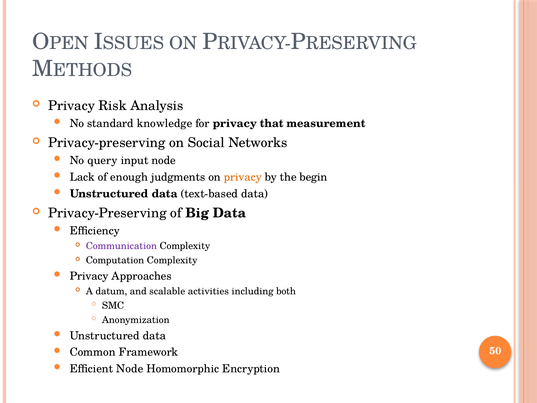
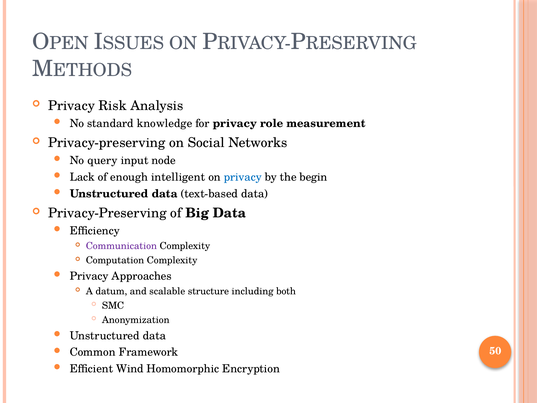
that: that -> role (272, 123)
judgments: judgments -> intelligent (178, 177)
privacy colour: orange -> blue (243, 177)
activities: activities -> structure (208, 291)
Efficient Node: Node -> Wind (130, 369)
